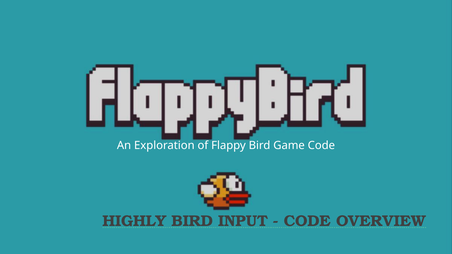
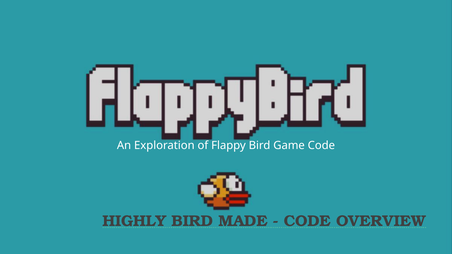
INPUT: INPUT -> MADE (243, 221)
